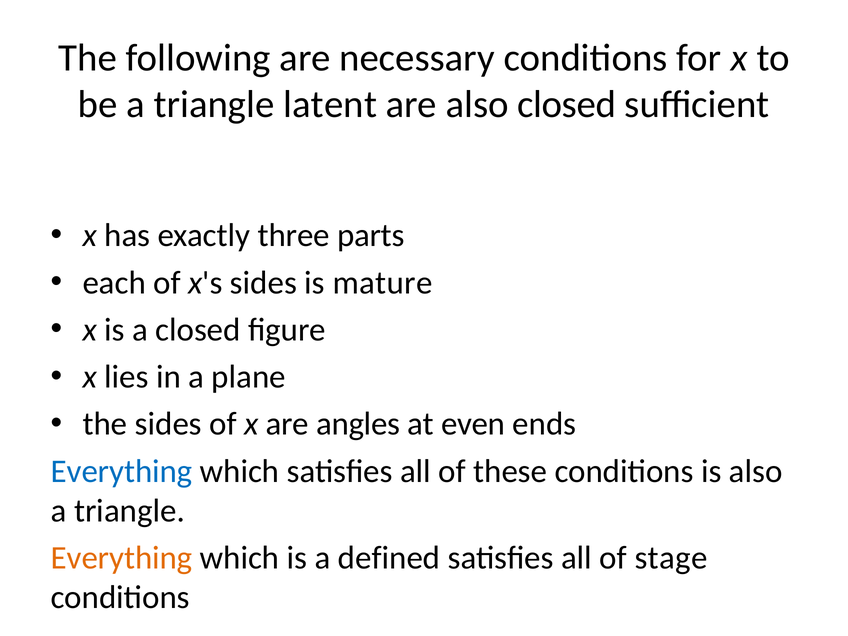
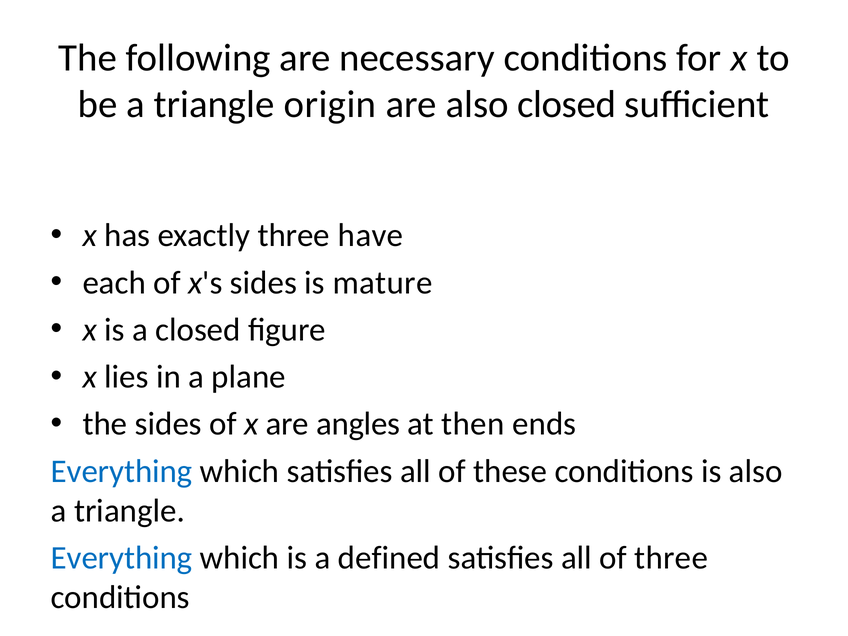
latent: latent -> origin (330, 104)
parts: parts -> have (371, 236)
even: even -> then (473, 424)
Everything colour: orange -> blue (122, 558)
of stage: stage -> three (671, 558)
